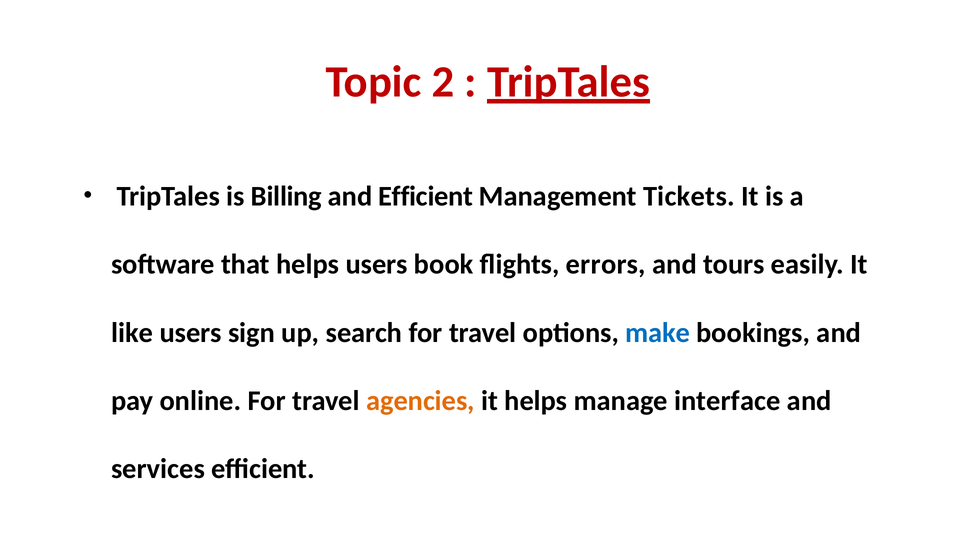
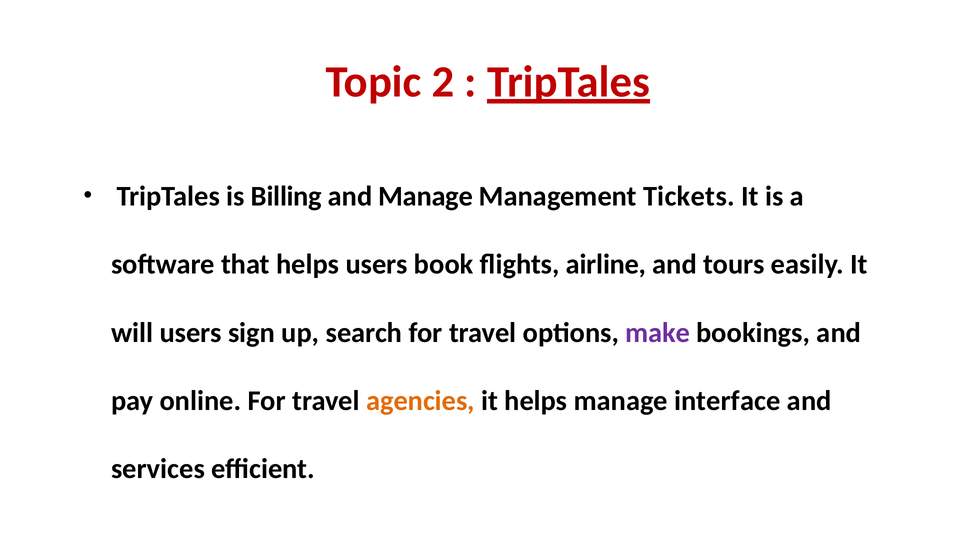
and Efficient: Efficient -> Manage (426, 196)
errors: errors -> airline (606, 264)
like: like -> will (132, 333)
make colour: blue -> purple (658, 333)
